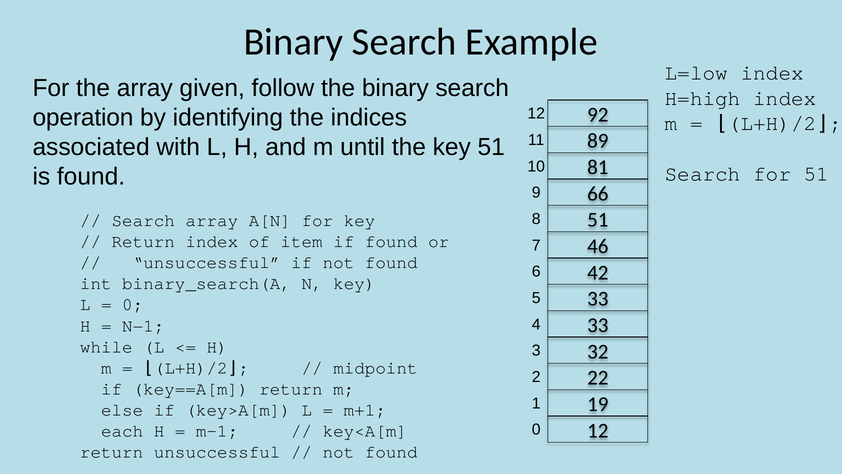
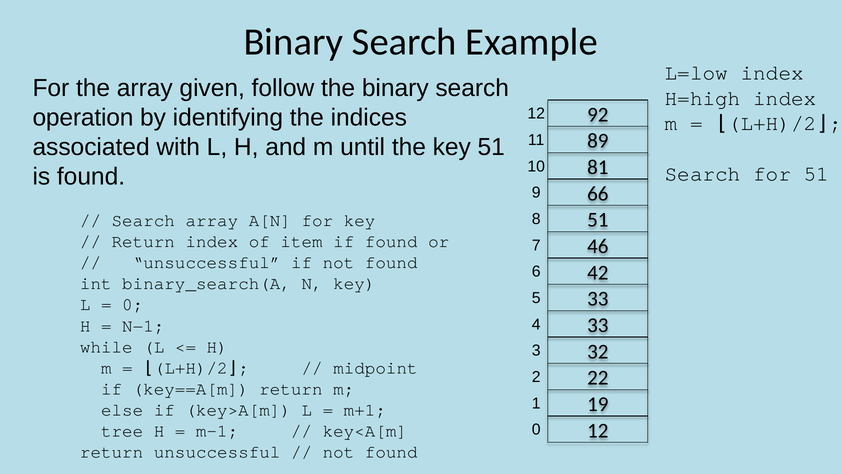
each: each -> tree (122, 431)
